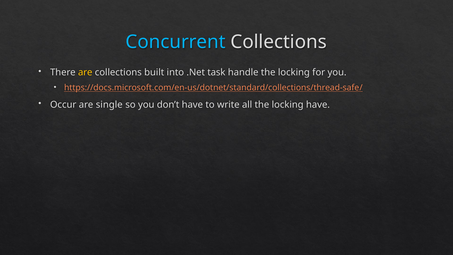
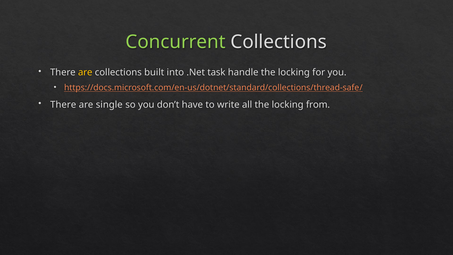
Concurrent colour: light blue -> light green (176, 42)
Occur: Occur -> There (63, 105)
locking have: have -> from (318, 105)
